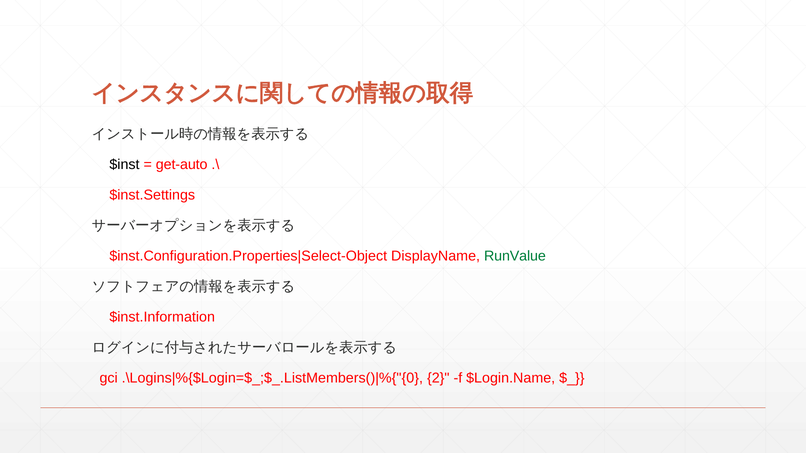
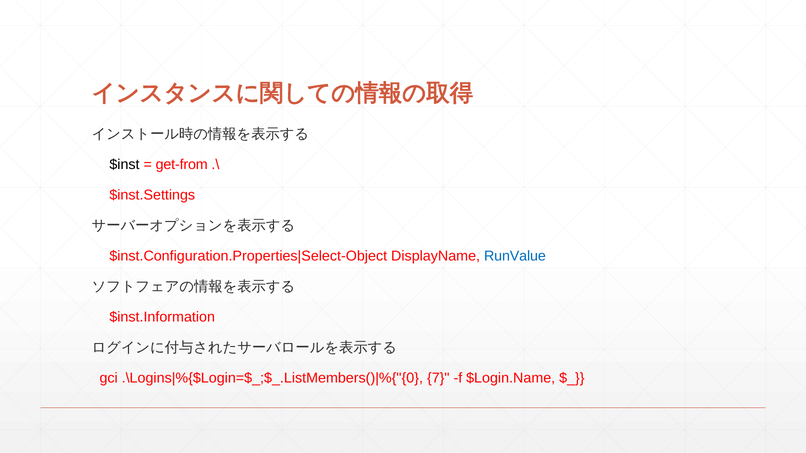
get-auto: get-auto -> get-from (182, 165)
RunValue colour: green -> blue (515, 256)
2: 2 -> 7 (438, 378)
